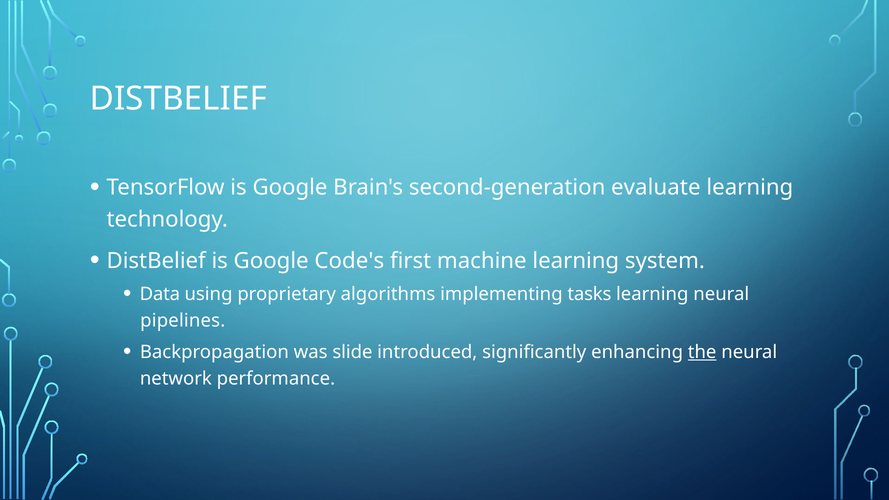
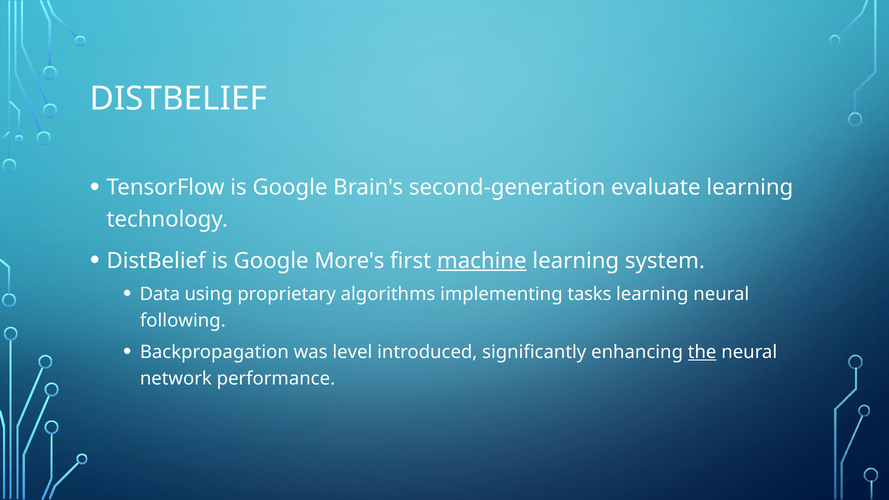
Code's: Code's -> More's (349, 261)
machine underline: none -> present (482, 261)
pipelines: pipelines -> following (183, 321)
slide: slide -> level (352, 352)
